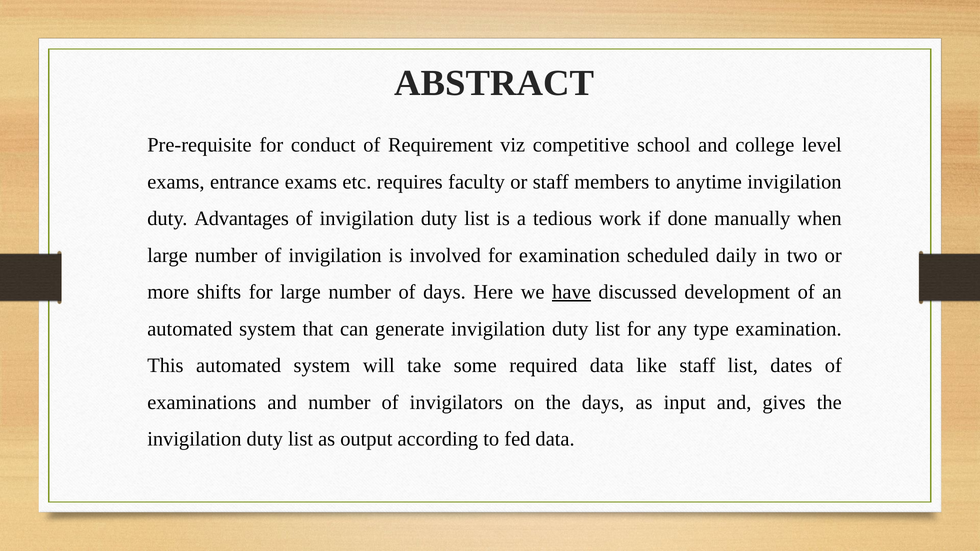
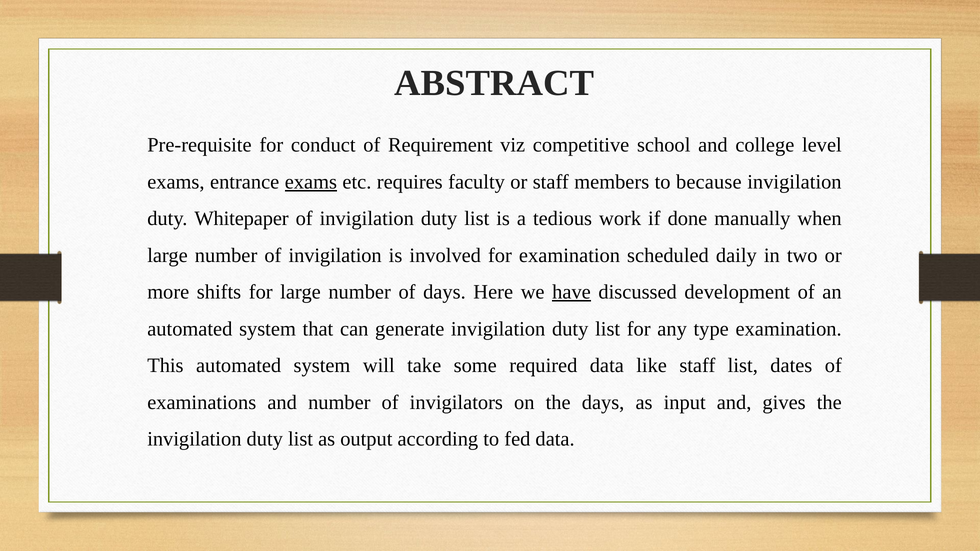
exams underline: none -> present (311, 182)
anytime: anytime -> because (709, 182)
Advantages: Advantages -> Whitepaper (242, 219)
